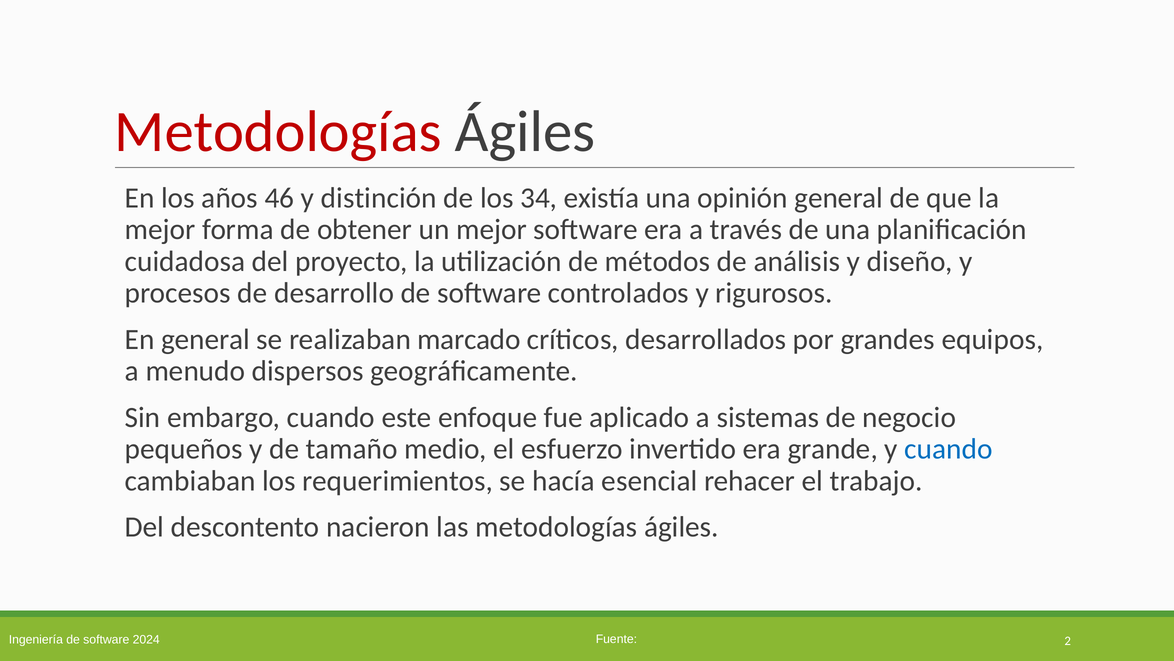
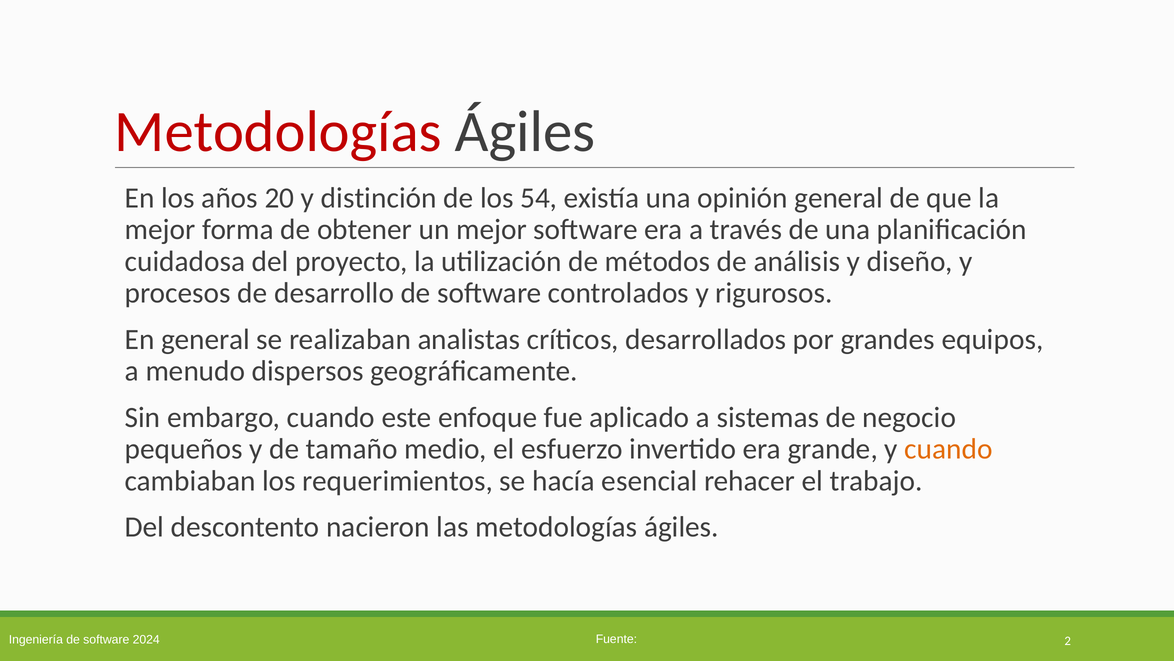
46: 46 -> 20 (279, 198)
34: 34 -> 54 (539, 198)
marcado: marcado -> analistas (469, 339)
cuando colour: blue -> orange (948, 449)
